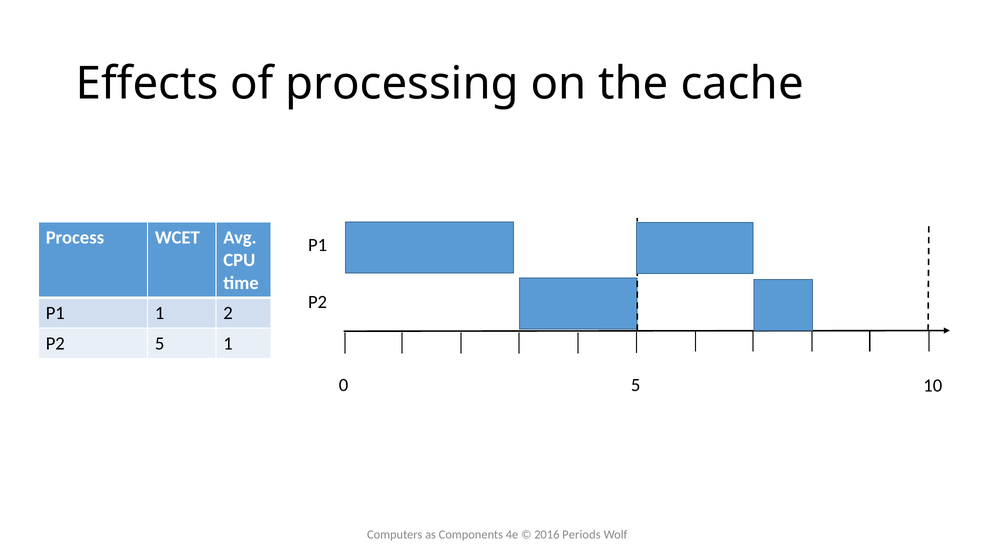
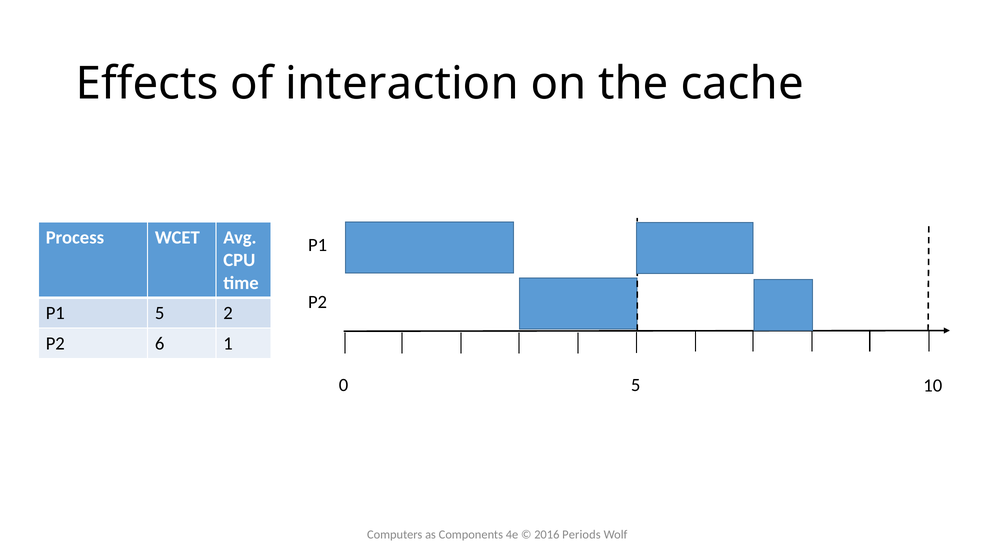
processing: processing -> interaction (402, 84)
P1 1: 1 -> 5 (160, 313)
P2 5: 5 -> 6 (160, 343)
